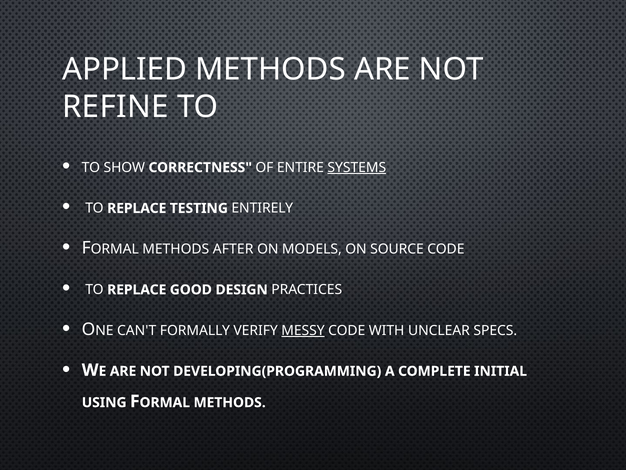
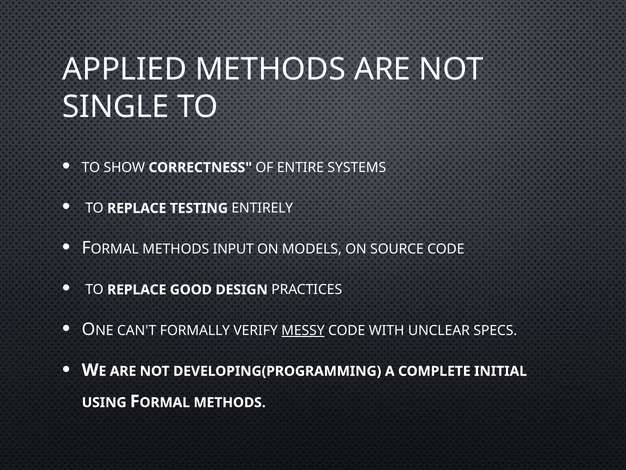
REFINE: REFINE -> SINGLE (116, 107)
SYSTEMS underline: present -> none (357, 167)
AFTER: AFTER -> INPUT (233, 249)
